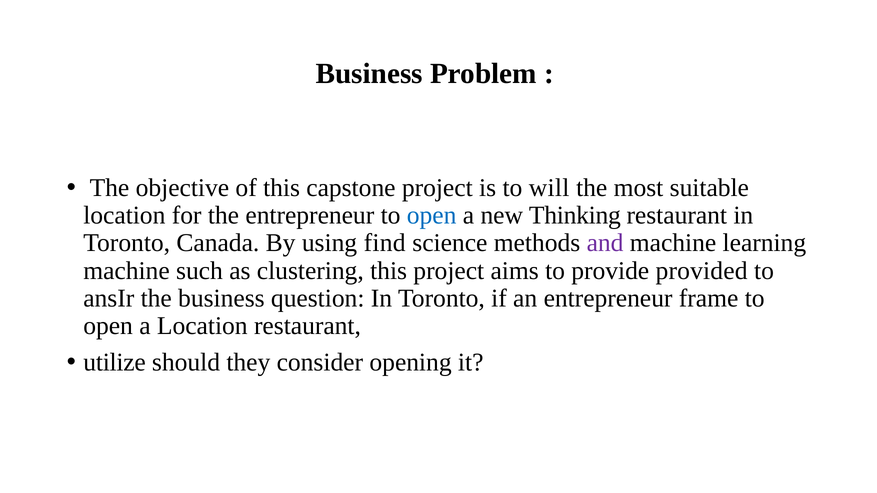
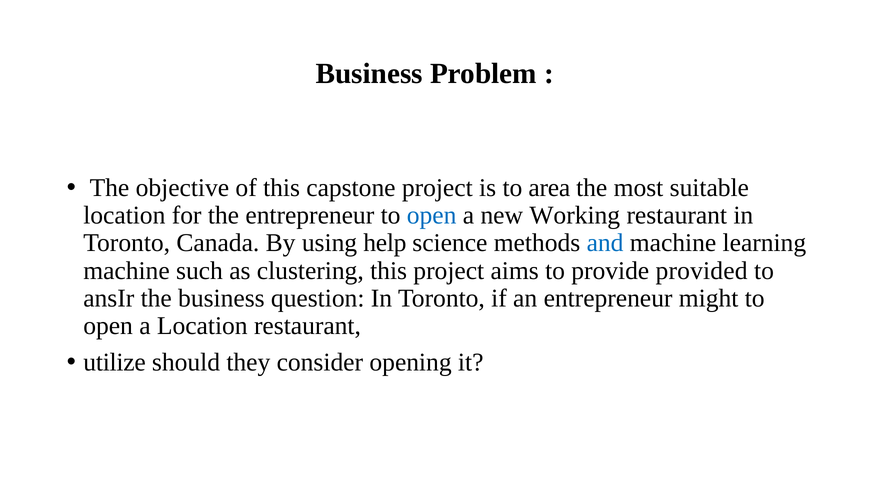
will: will -> area (549, 188)
Thinking: Thinking -> Working (575, 216)
find: find -> help (385, 243)
and colour: purple -> blue (605, 243)
frame: frame -> might (709, 298)
